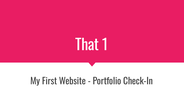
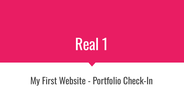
That: That -> Real (87, 45)
